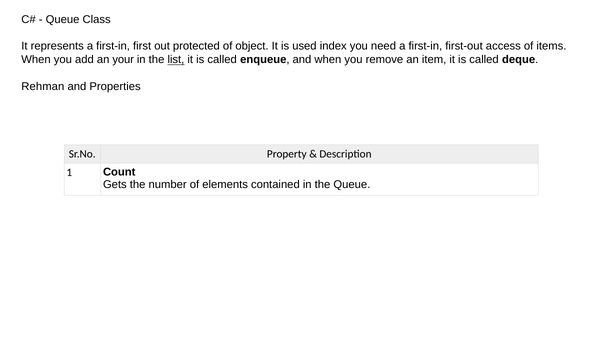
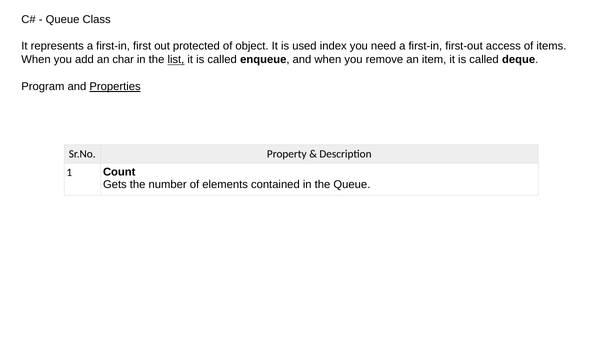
your: your -> char (123, 60)
Rehman: Rehman -> Program (43, 87)
Properties underline: none -> present (115, 87)
